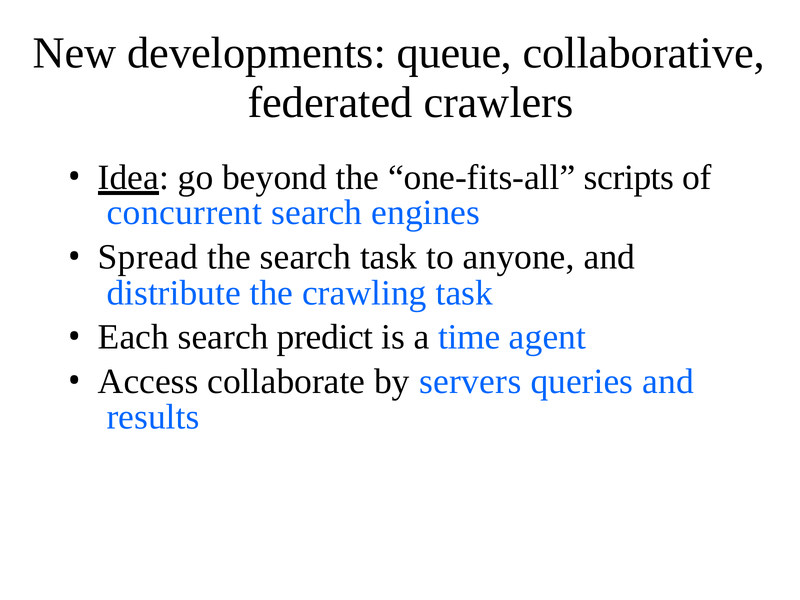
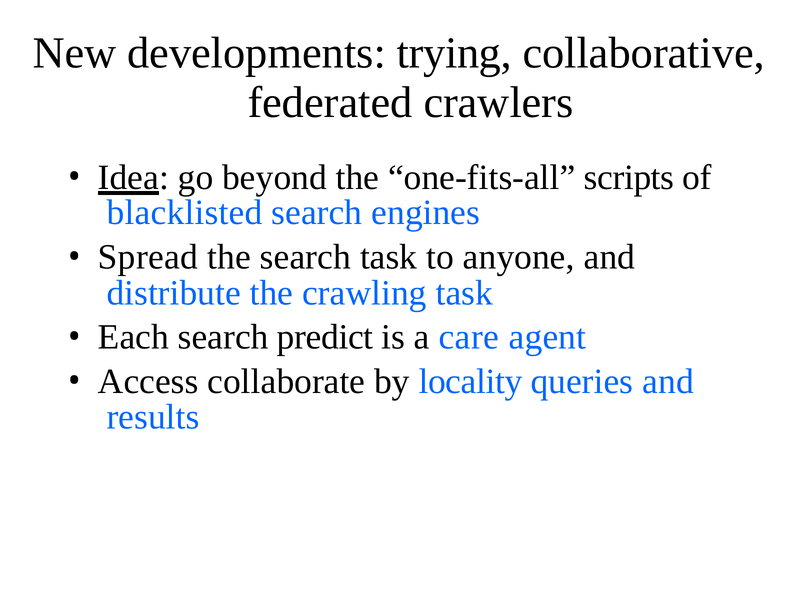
queue: queue -> trying (454, 53)
concurrent: concurrent -> blacklisted (185, 213)
time: time -> care (469, 337)
servers: servers -> locality (471, 382)
